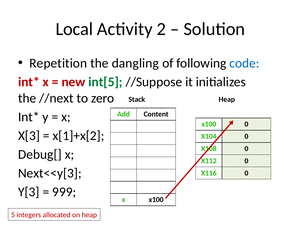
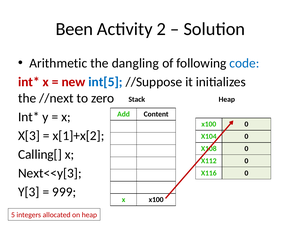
Local: Local -> Been (74, 29)
Repetition: Repetition -> Arithmetic (58, 63)
int[5 colour: green -> blue (106, 82)
Debug[: Debug[ -> Calling[ (40, 154)
